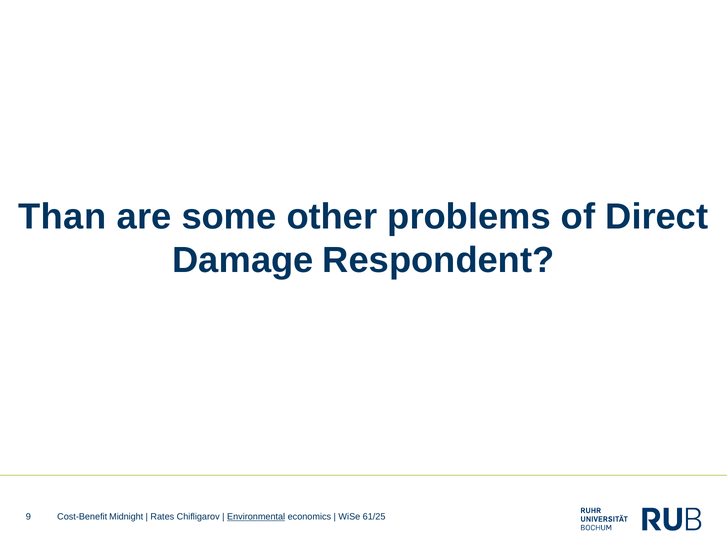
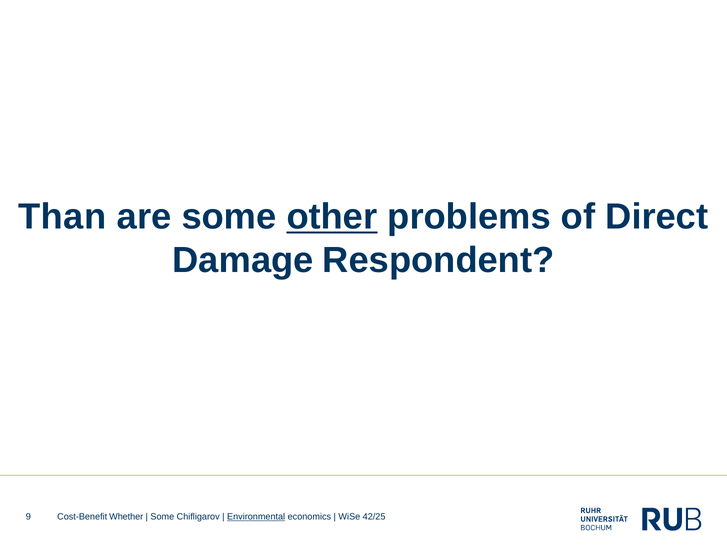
other underline: none -> present (332, 217)
Midnight: Midnight -> Whether (126, 517)
Rates: Rates -> Some (162, 517)
61/25: 61/25 -> 42/25 (374, 517)
